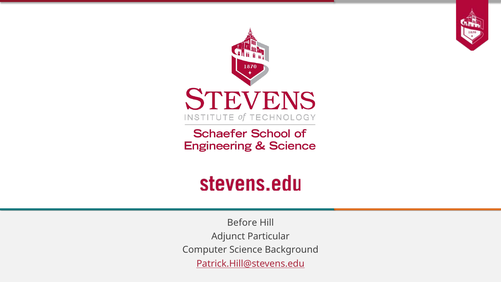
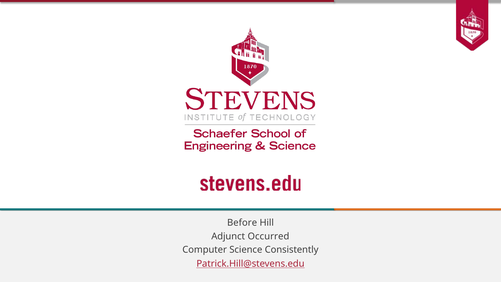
Particular: Particular -> Occurred (268, 236)
Background: Background -> Consistently (292, 250)
